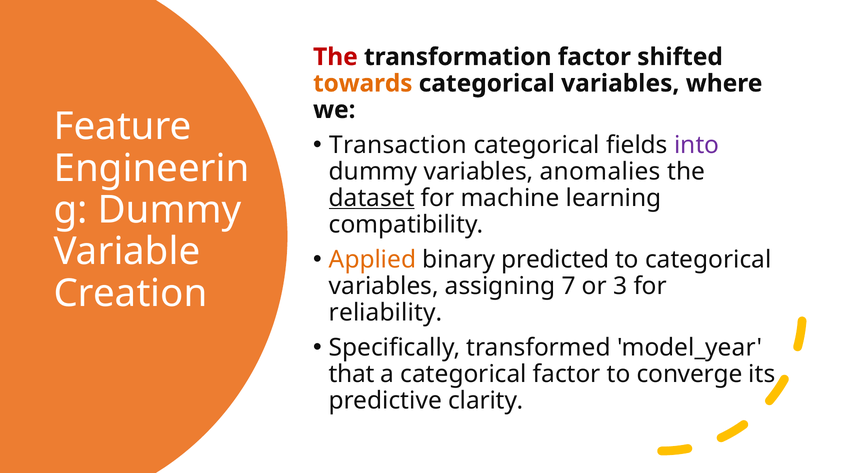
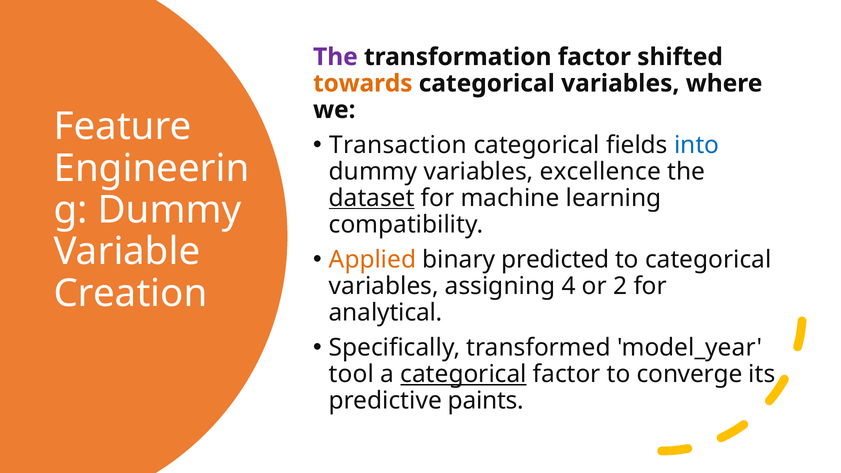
The colour: red -> purple (335, 57)
into colour: purple -> blue (697, 145)
anomalies: anomalies -> excellence (600, 172)
7: 7 -> 4 (569, 286)
3: 3 -> 2 (620, 286)
reliability: reliability -> analytical (386, 313)
that: that -> tool (351, 374)
categorical underline: none -> present (464, 374)
clarity: clarity -> paints (486, 401)
